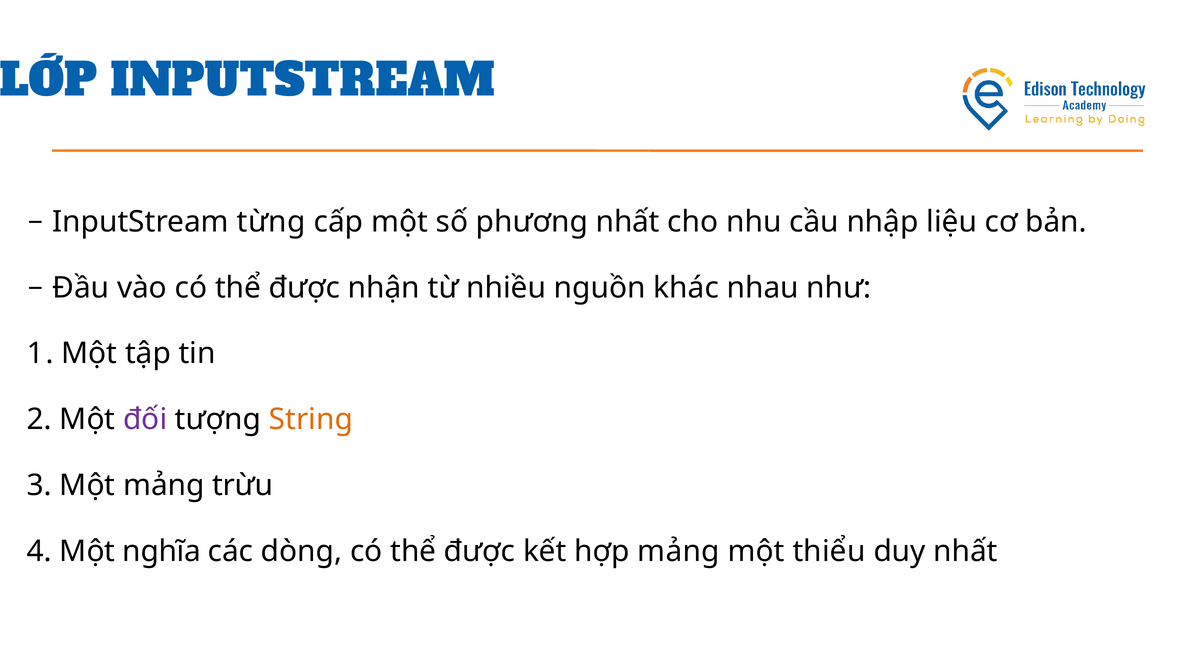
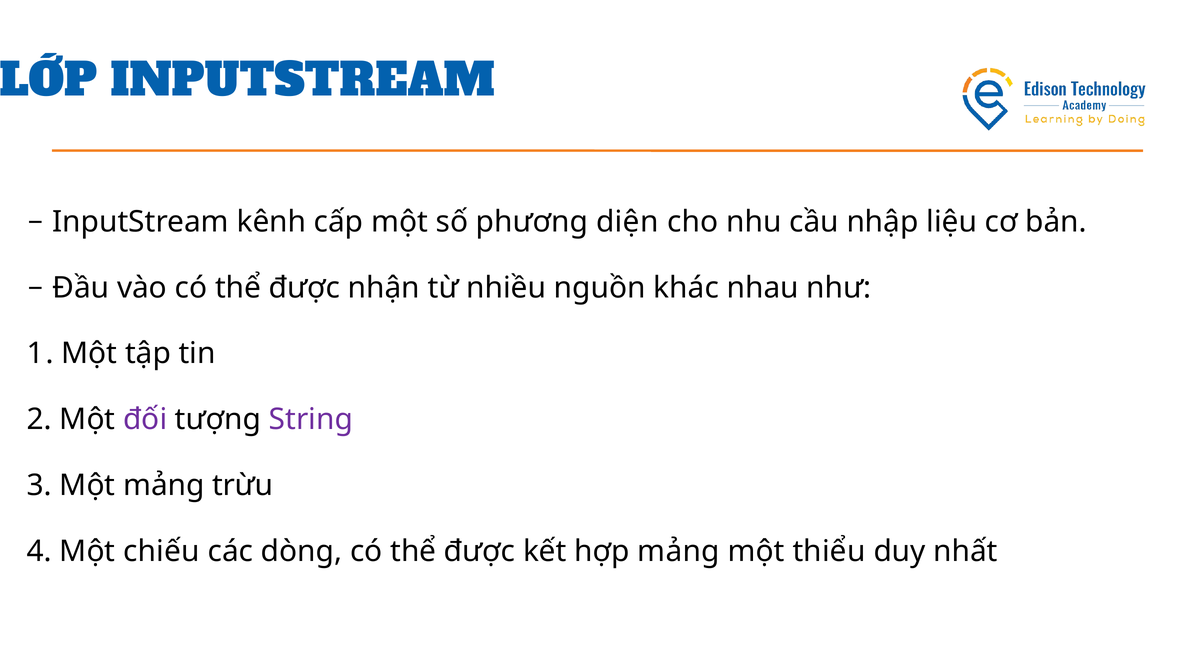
từng: từng -> kênh (271, 222)
phương nhất: nhất -> diện (627, 222)
String colour: orange -> purple (311, 420)
nghĩa: nghĩa -> chiếu (161, 552)
